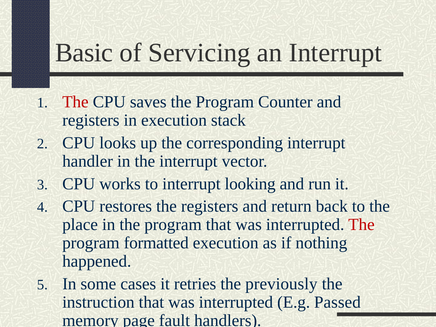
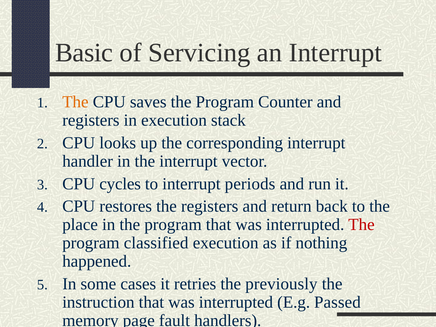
The colour: red -> orange (75, 102)
works: works -> cycles (120, 184)
looking: looking -> periods (250, 184)
formatted: formatted -> classified (156, 243)
